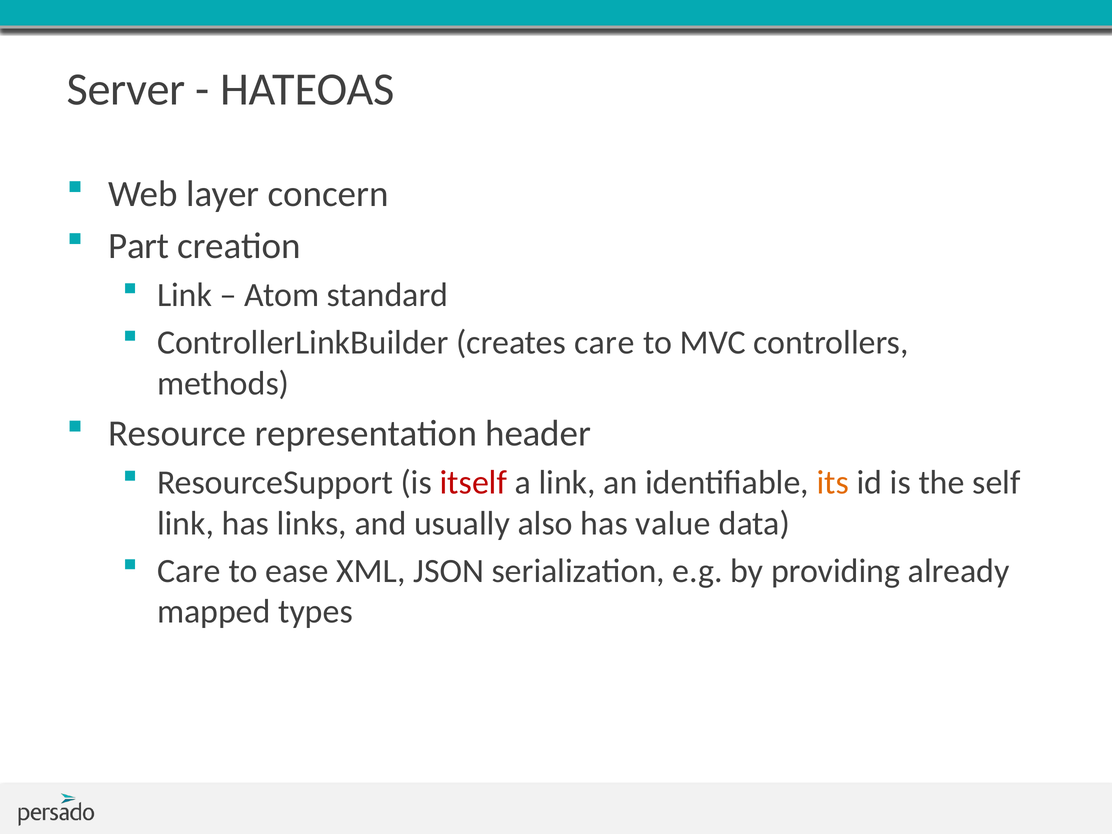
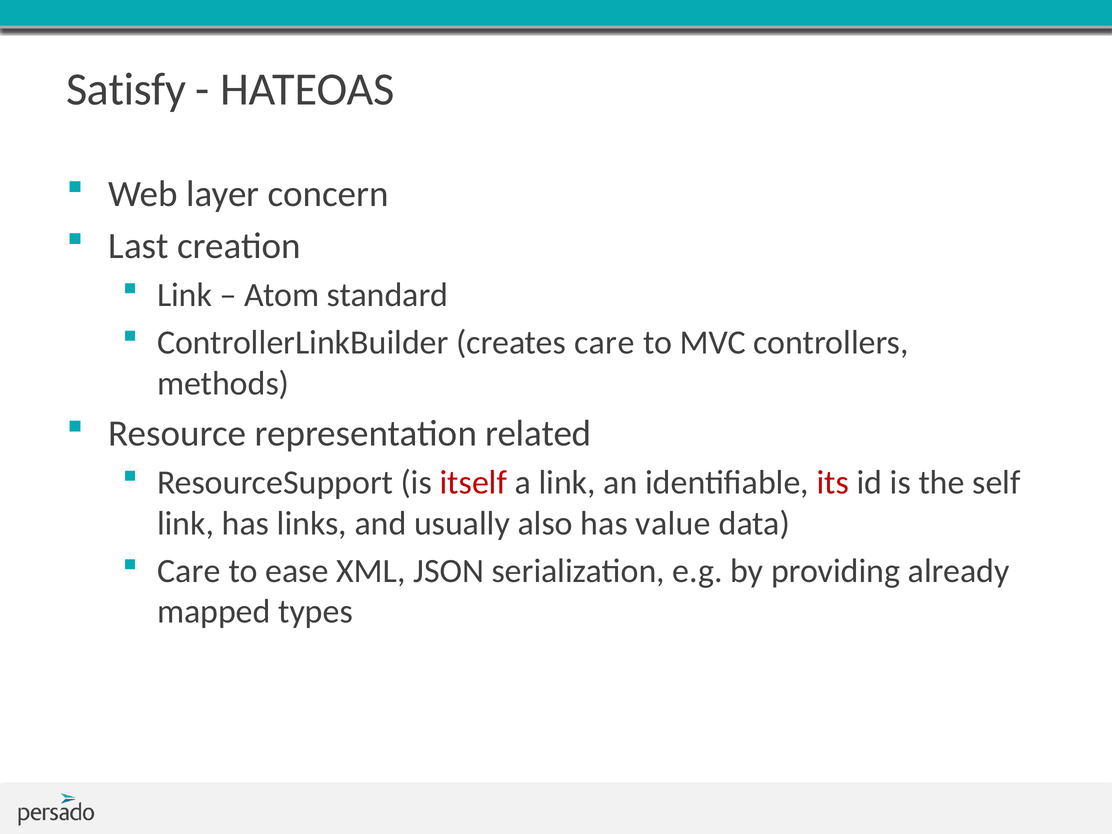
Server: Server -> Satisfy (126, 89)
Part: Part -> Last (139, 246)
header: header -> related (538, 434)
its colour: orange -> red (833, 483)
